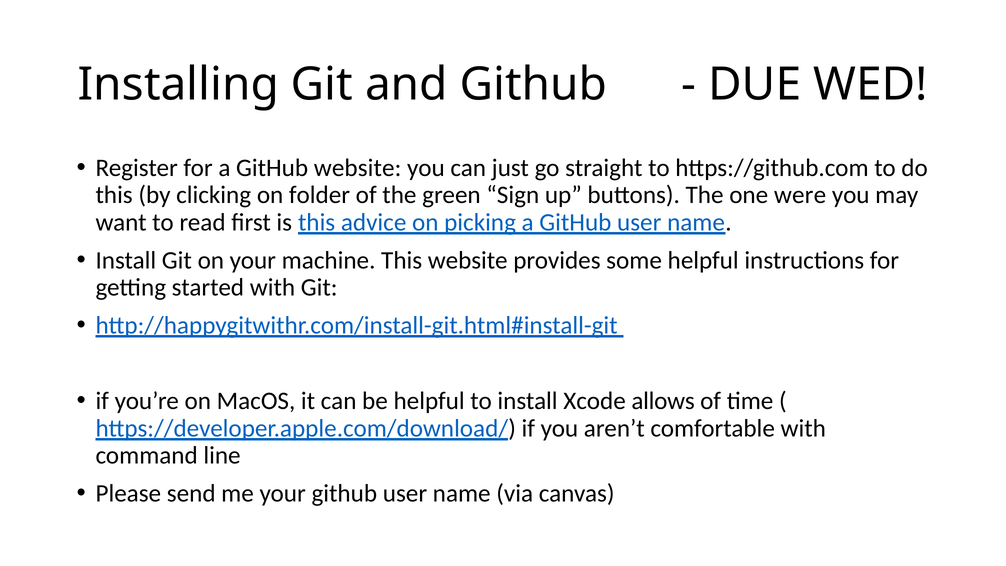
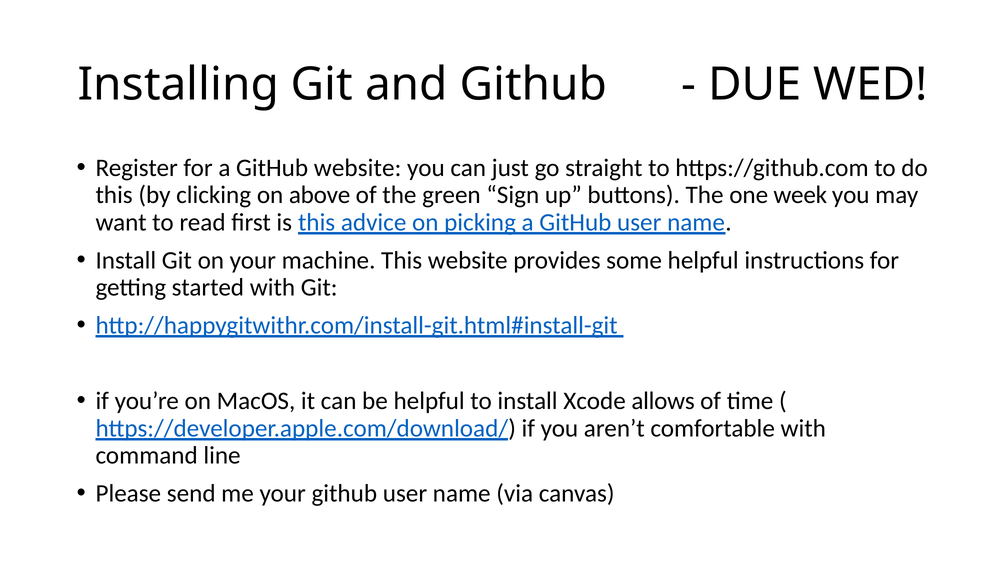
folder: folder -> above (320, 195)
were: were -> week (800, 195)
